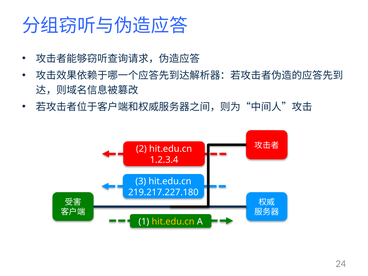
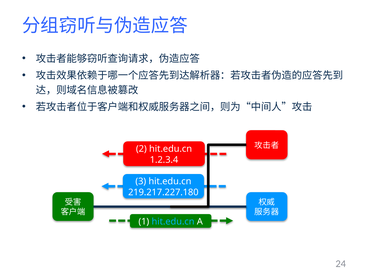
hit.edu.cn colour: yellow -> light blue (173, 222)
